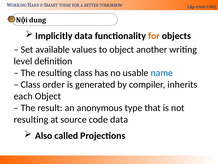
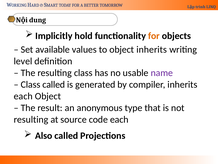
Implicitly data: data -> hold (84, 36)
object another: another -> inherits (152, 49)
name colour: blue -> purple (162, 73)
Class order: order -> called (54, 84)
code data: data -> each (119, 119)
